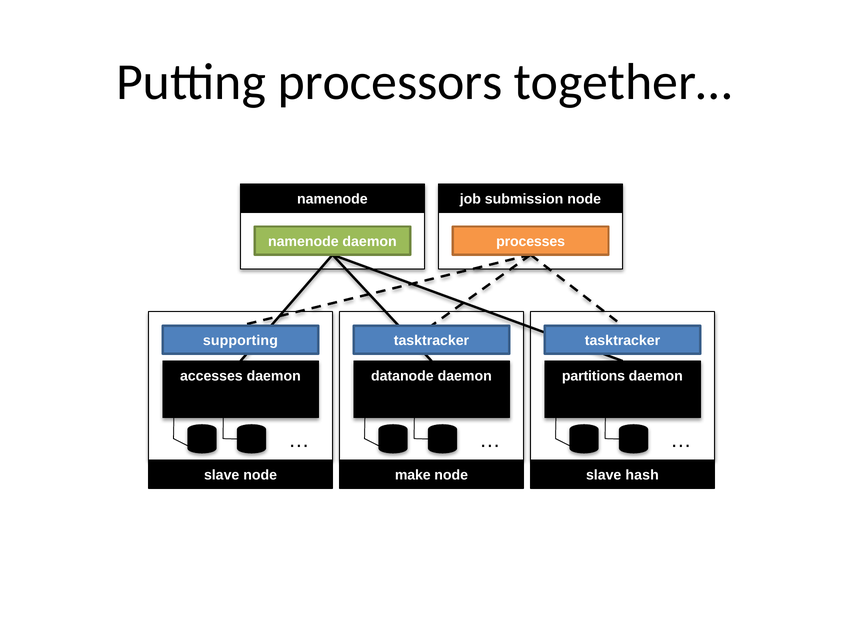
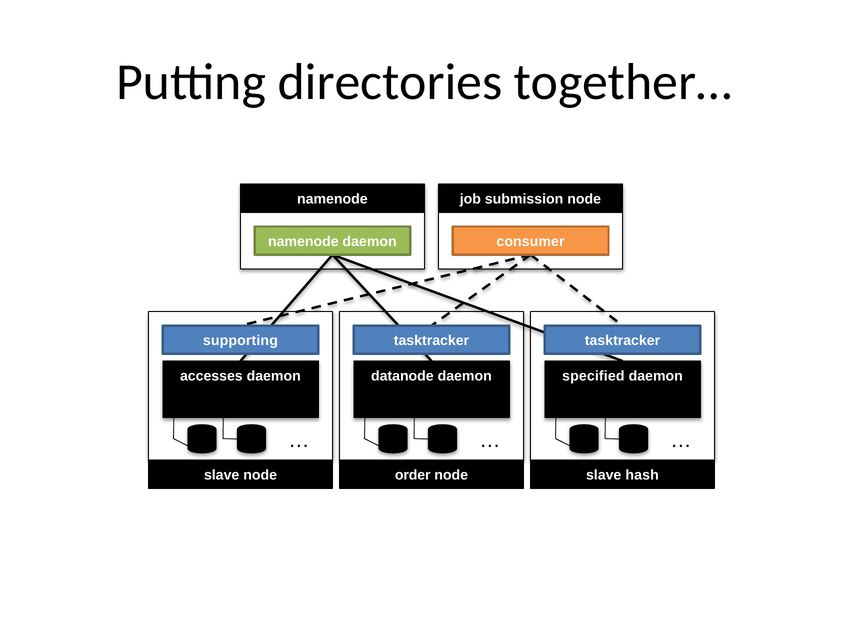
processors: processors -> directories (390, 82)
processes: processes -> consumer (530, 242)
partitions: partitions -> specified (593, 376)
make: make -> order (413, 475)
